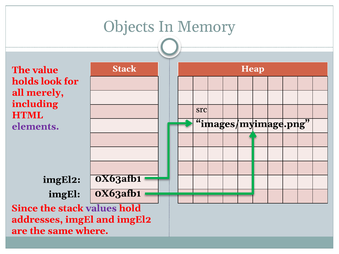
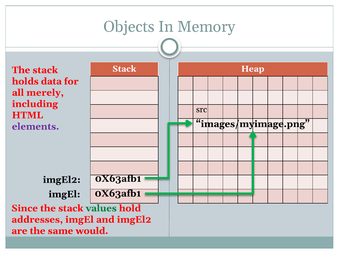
value: value -> stack (45, 70)
look: look -> data (51, 81)
values colour: purple -> green (101, 208)
where: where -> would (92, 231)
